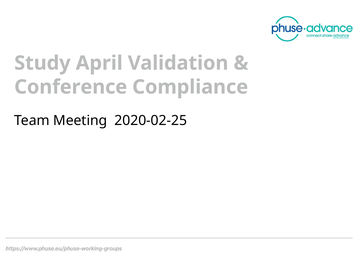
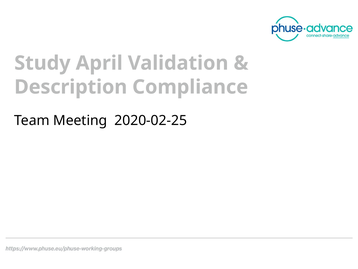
Conference: Conference -> Description (71, 87)
